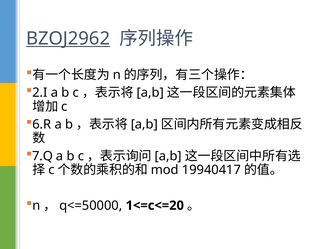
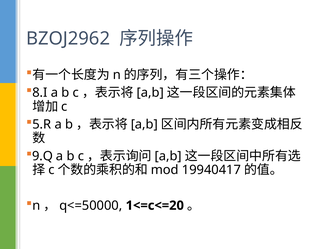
BZOJ2962 underline: present -> none (68, 39)
2.I: 2.I -> 8.I (40, 93)
6.R: 6.R -> 5.R (42, 124)
7.Q: 7.Q -> 9.Q (43, 156)
